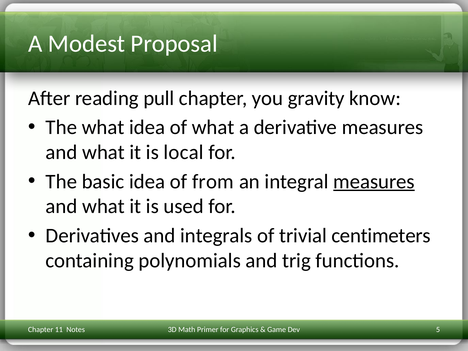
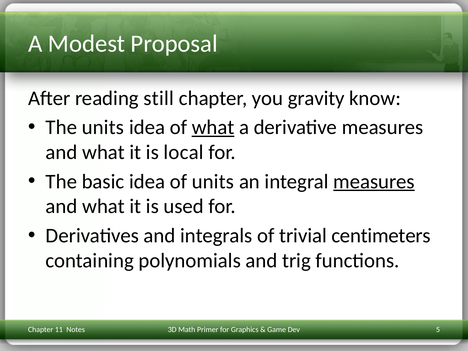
pull: pull -> still (159, 98)
The what: what -> units (103, 127)
what underline: none -> present (213, 127)
of from: from -> units (213, 181)
